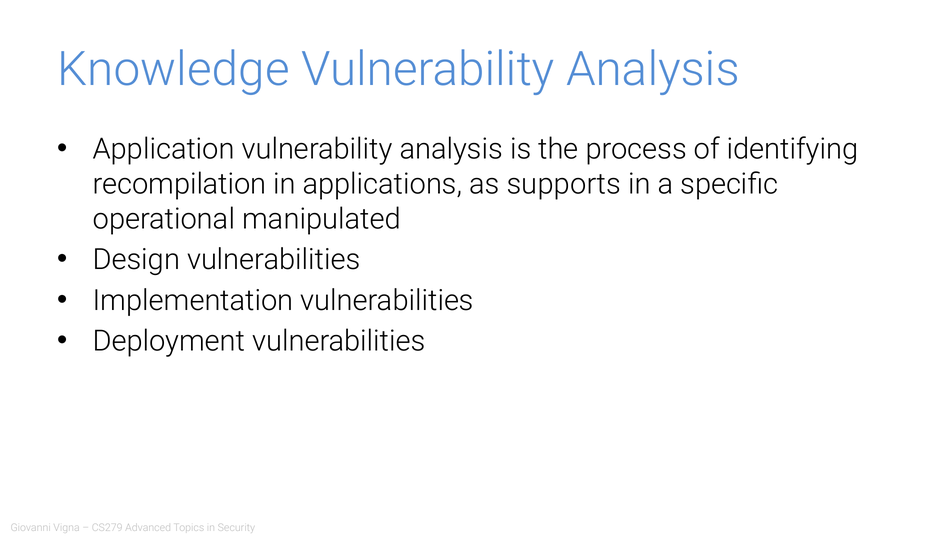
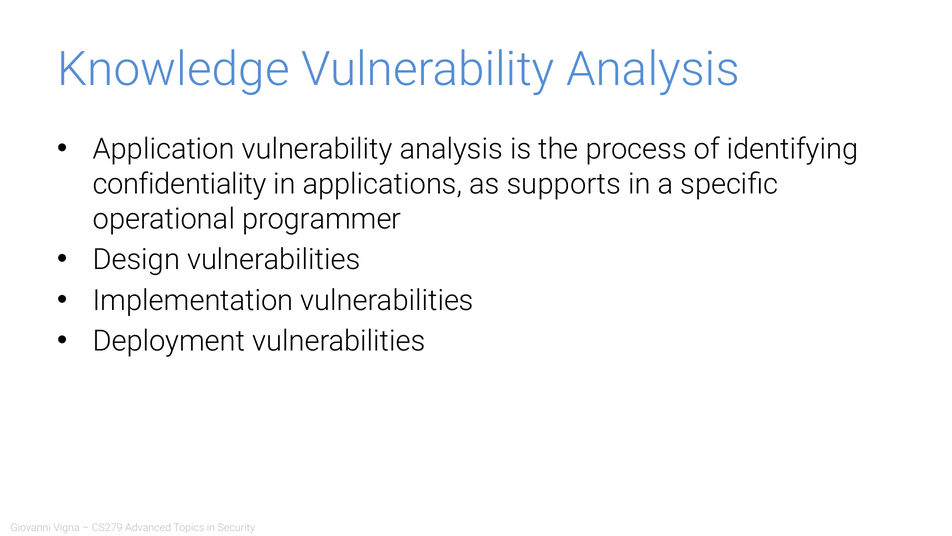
recompilation: recompilation -> confidentiality (180, 184)
manipulated: manipulated -> programmer (322, 219)
